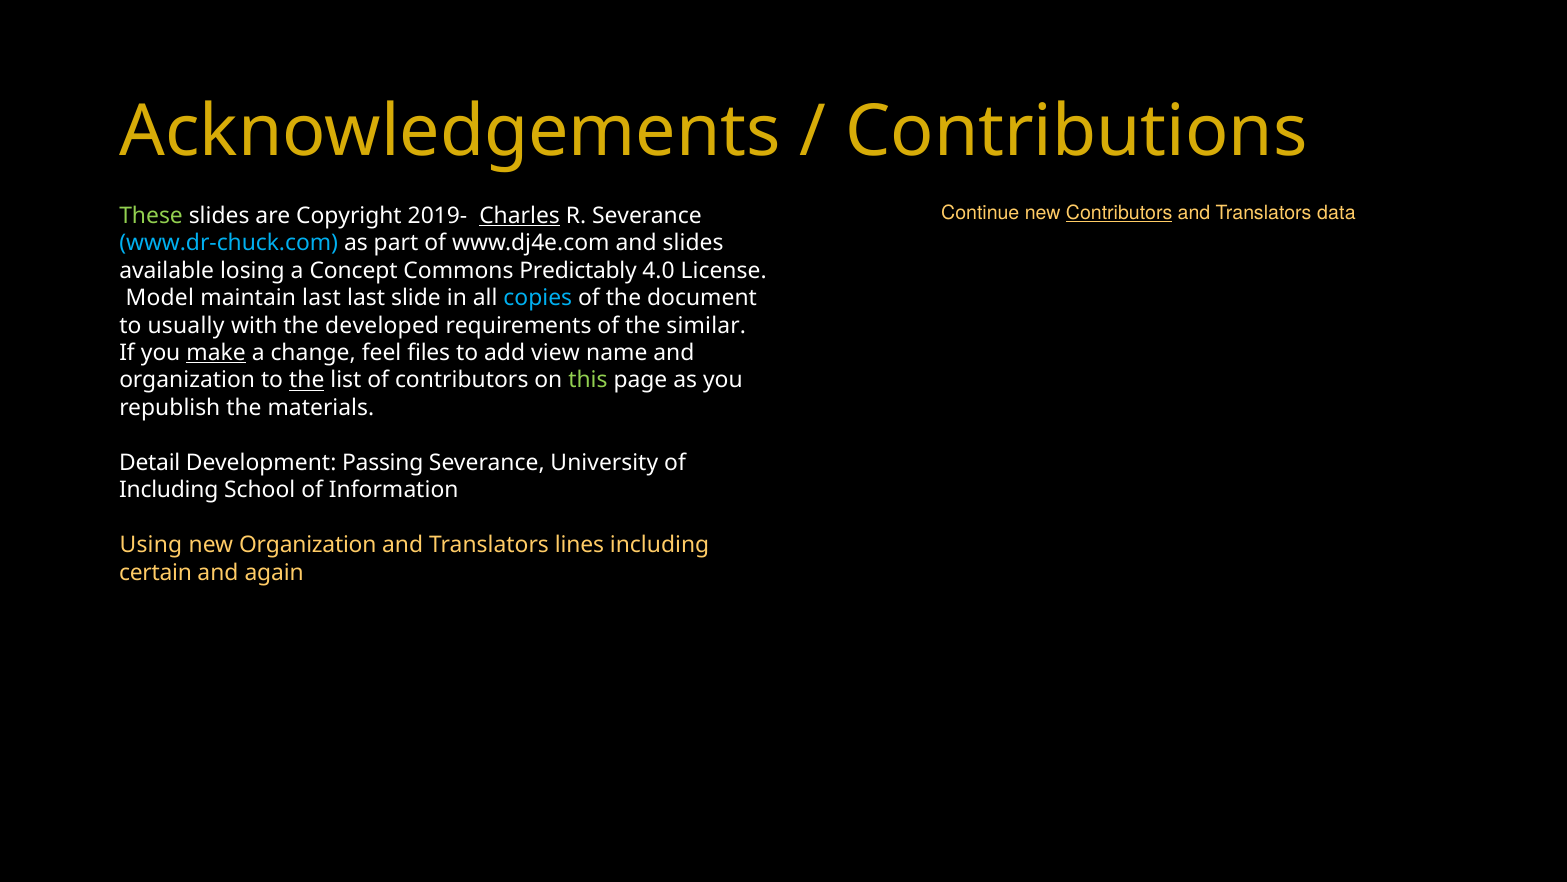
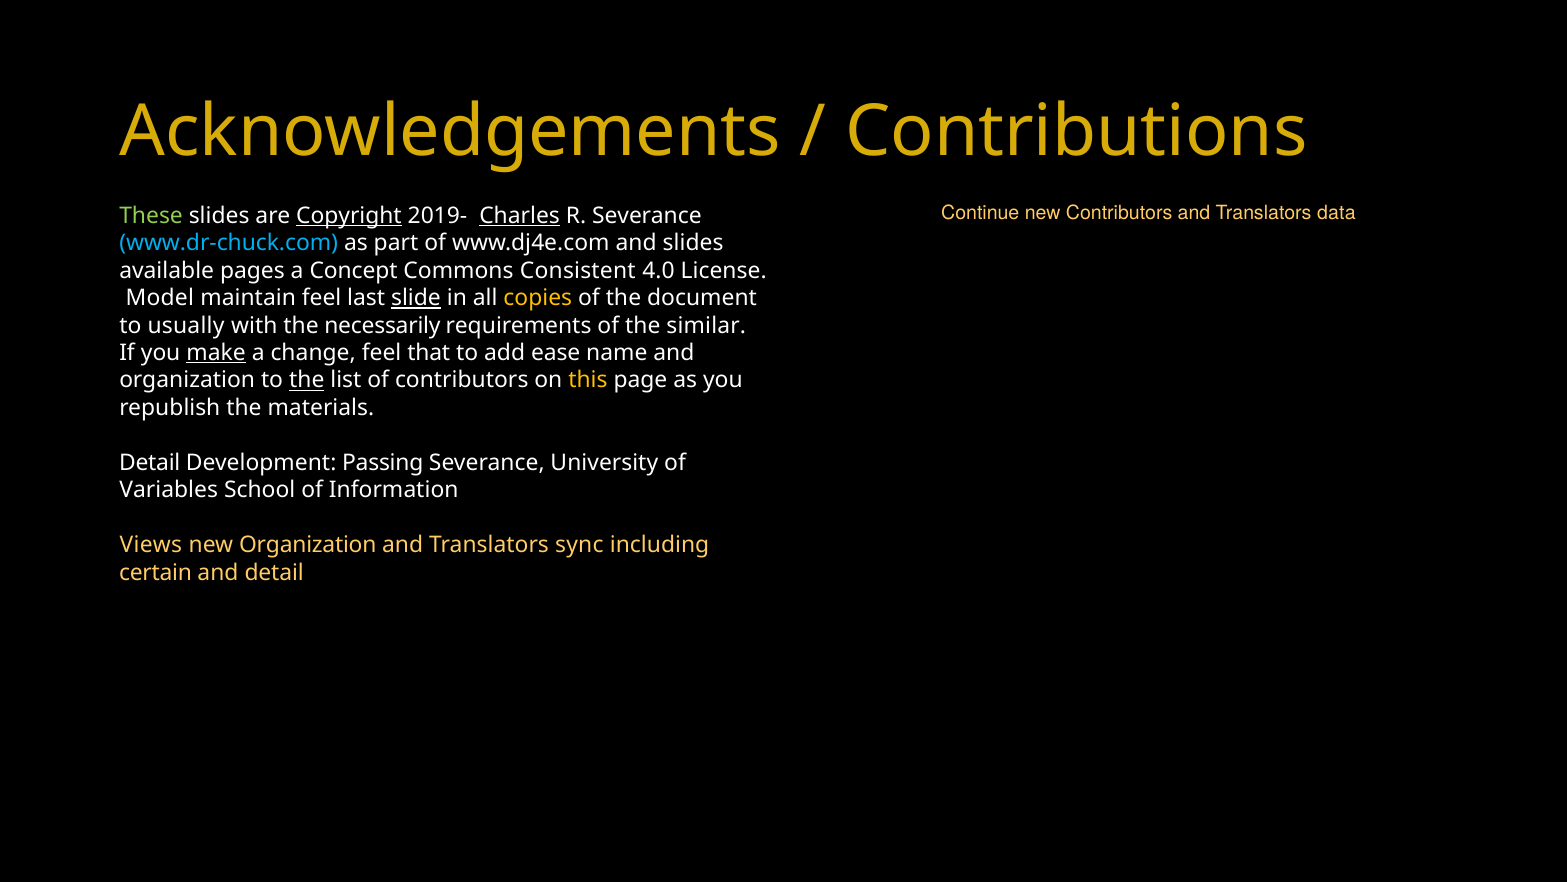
Contributors underline: present -> none (1119, 213)
Copyright underline: none -> present (349, 216)
losing: losing -> pages (252, 270)
Predictably: Predictably -> Consistent (578, 270)
maintain last: last -> feel (322, 298)
slide underline: none -> present (416, 298)
copies colour: light blue -> yellow (538, 298)
developed: developed -> necessarily (382, 325)
files: files -> that (429, 353)
view: view -> ease (556, 353)
this colour: light green -> yellow (588, 380)
Including: Including -> Variables (169, 490)
Using: Using -> Views (151, 545)
lines: lines -> sync (579, 545)
and again: again -> detail (274, 572)
